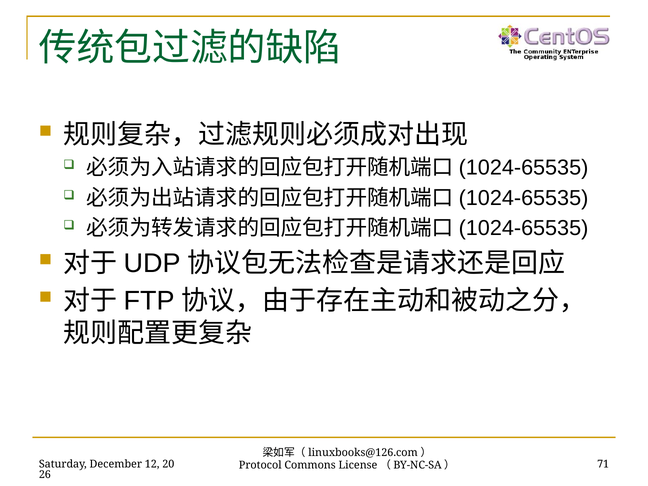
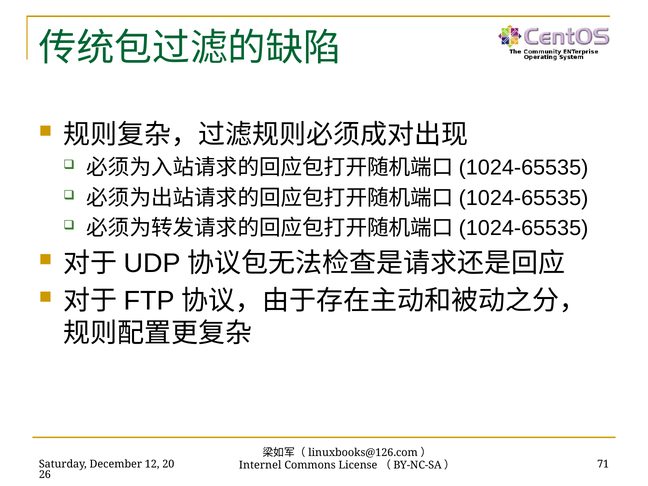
Protocol: Protocol -> Internel (260, 465)
